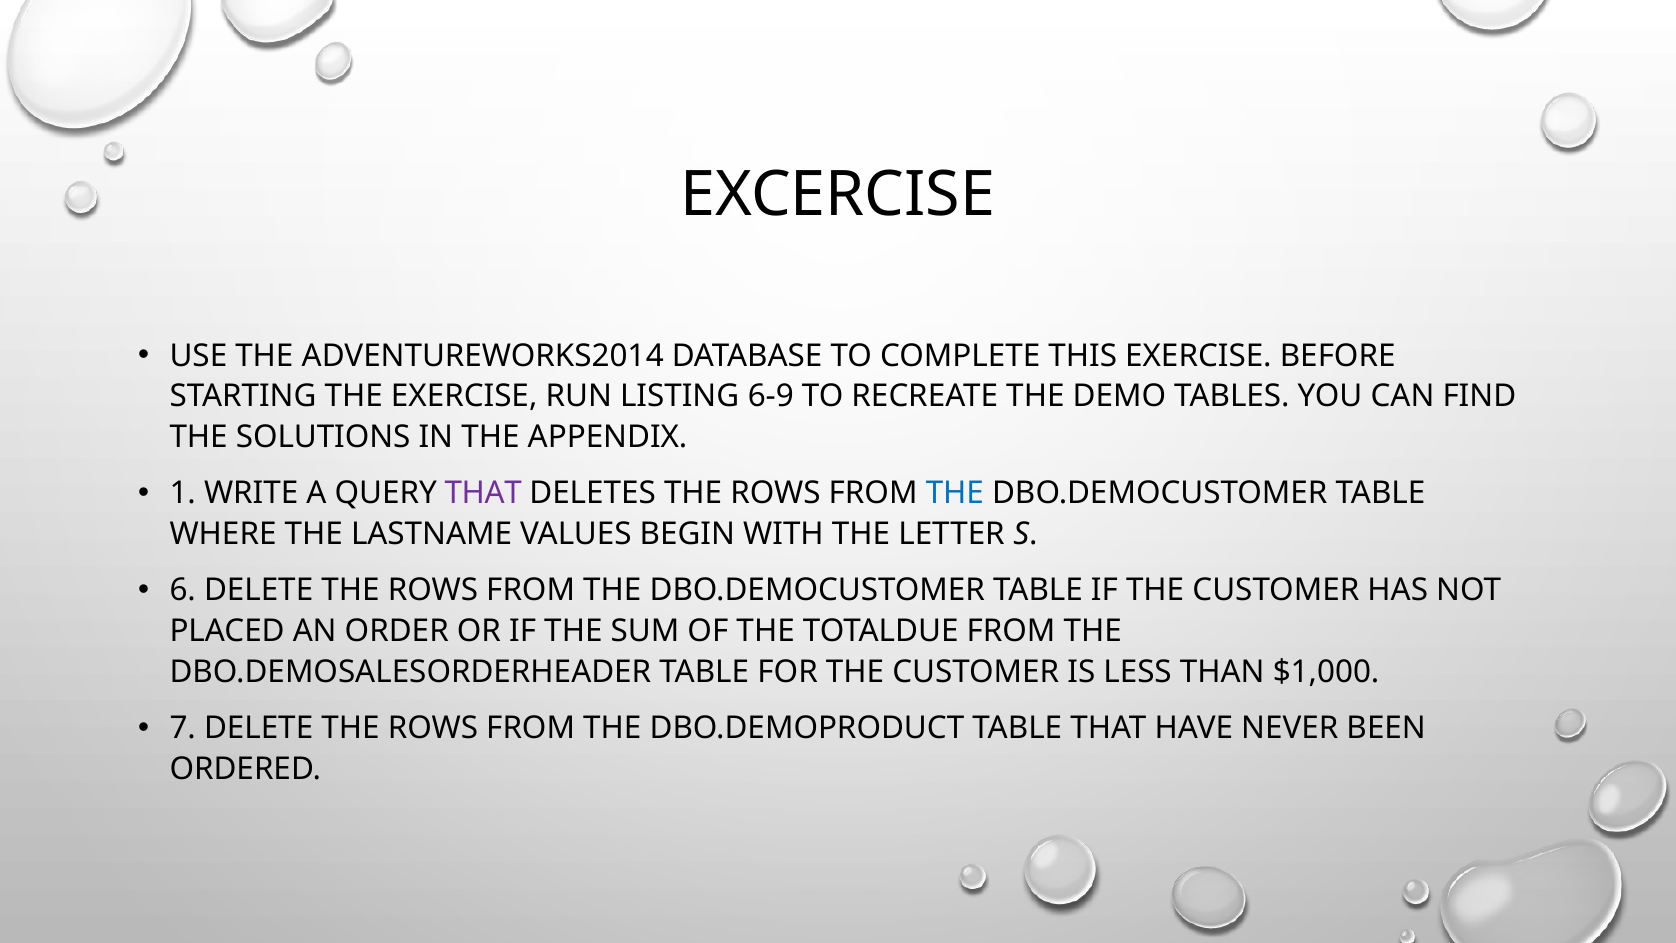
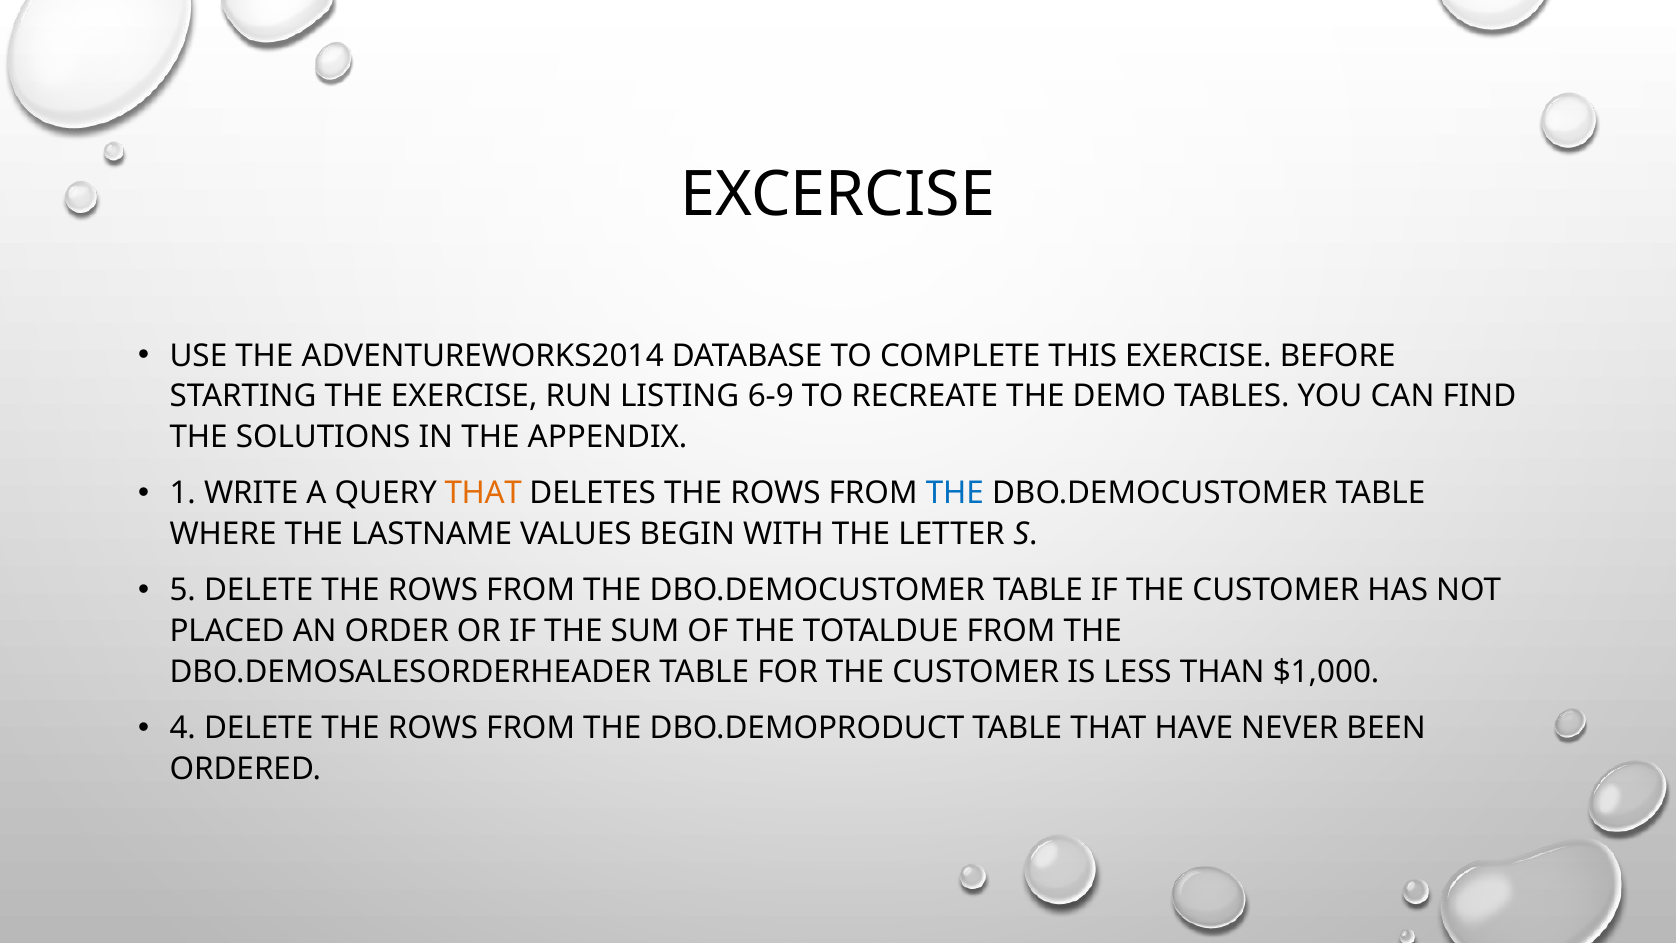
THAT colour: purple -> orange (483, 493)
6: 6 -> 5 (183, 590)
7: 7 -> 4 (183, 728)
